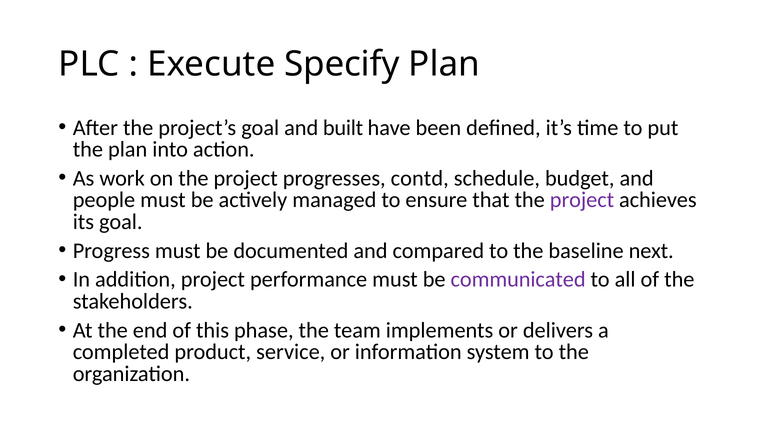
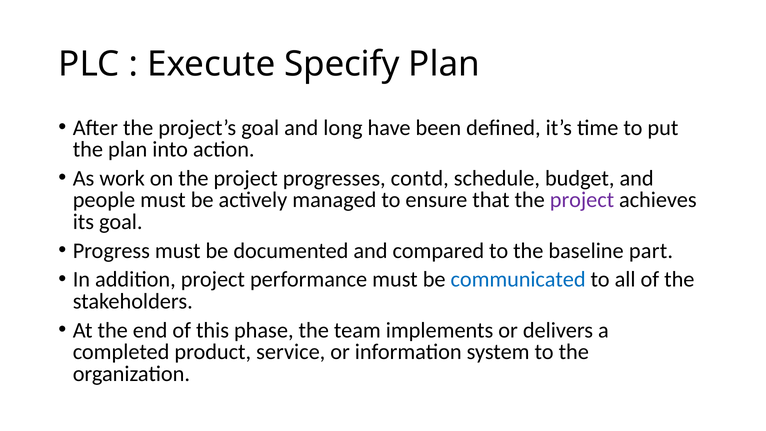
built: built -> long (343, 128)
next: next -> part (651, 251)
communicated colour: purple -> blue (518, 280)
